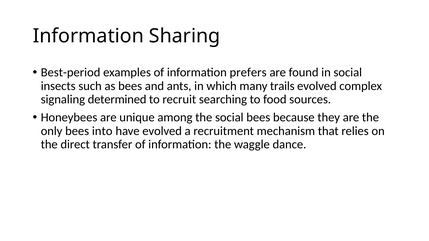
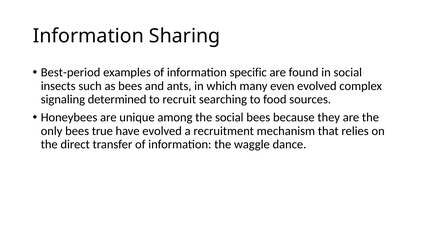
prefers: prefers -> specific (248, 73)
trails: trails -> even (282, 86)
into: into -> true (102, 131)
